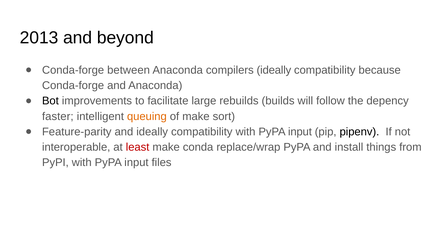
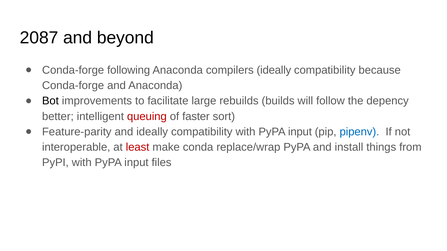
2013: 2013 -> 2087 (39, 38)
between: between -> following (129, 70)
faster: faster -> better (58, 117)
queuing colour: orange -> red (147, 117)
of make: make -> faster (196, 117)
pipenv colour: black -> blue (359, 132)
